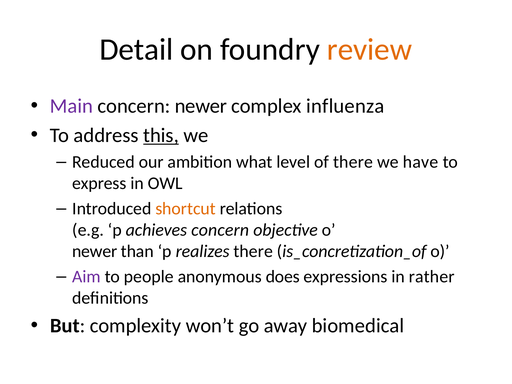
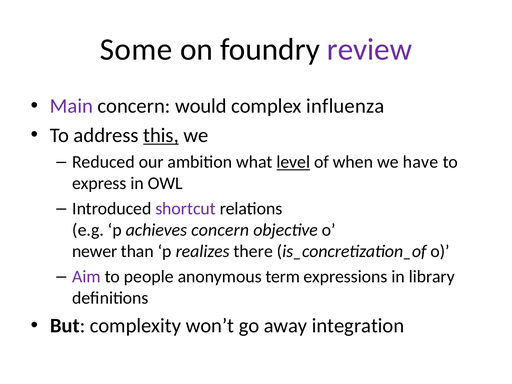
Detail: Detail -> Some (136, 50)
review colour: orange -> purple (370, 50)
concern newer: newer -> would (201, 106)
level underline: none -> present (293, 162)
of there: there -> when (353, 162)
shortcut colour: orange -> purple (186, 209)
does: does -> term (283, 277)
rather: rather -> library (432, 277)
biomedical: biomedical -> integration (358, 326)
